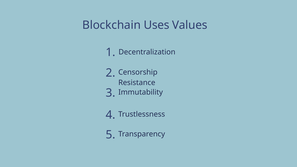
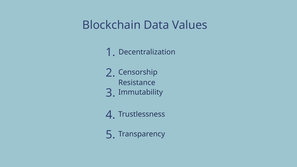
Uses: Uses -> Data (156, 25)
